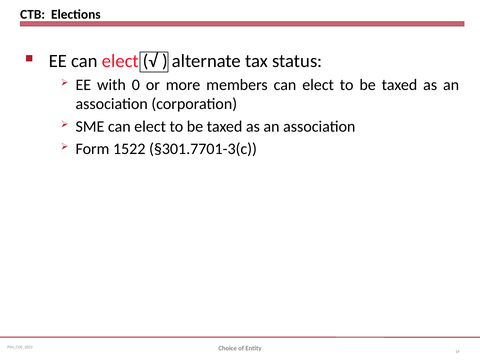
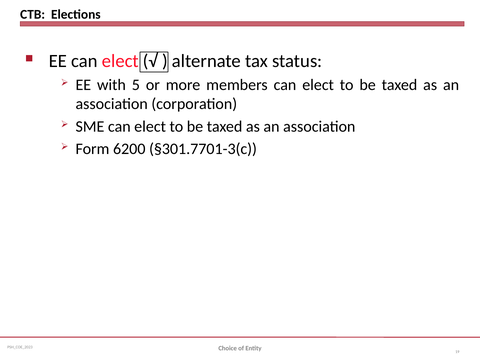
0: 0 -> 5 (136, 85)
1522: 1522 -> 6200 (129, 149)
